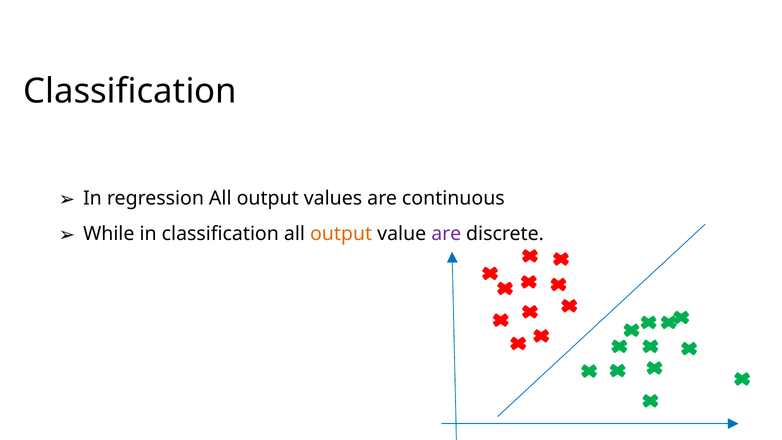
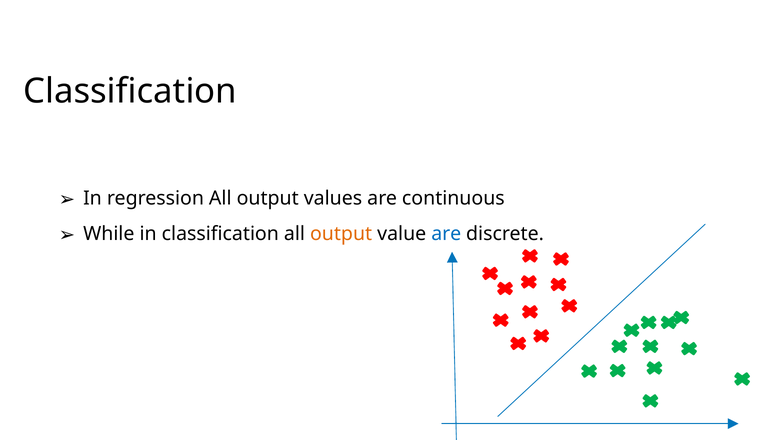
are colour: purple -> blue (446, 234)
